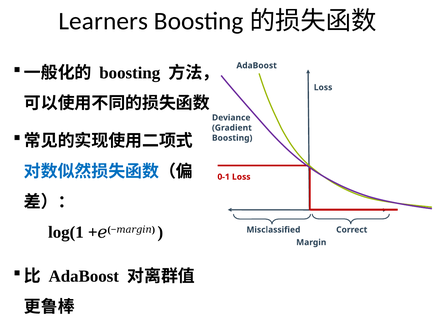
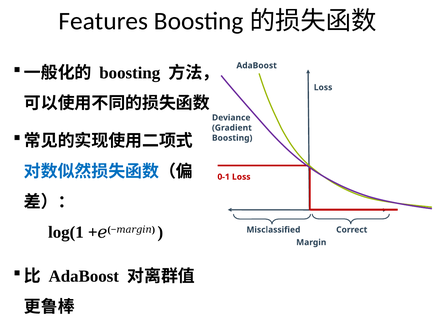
Learners: Learners -> Features (103, 21)
